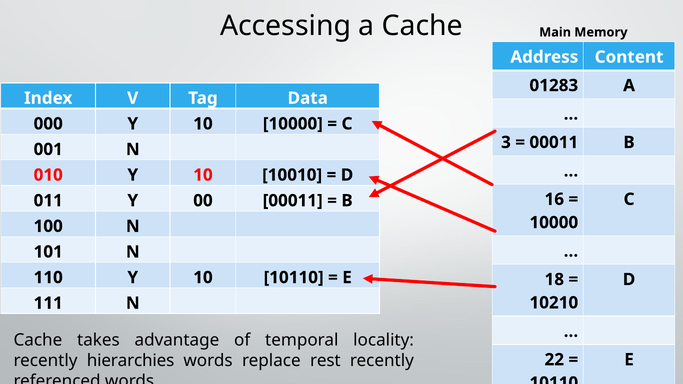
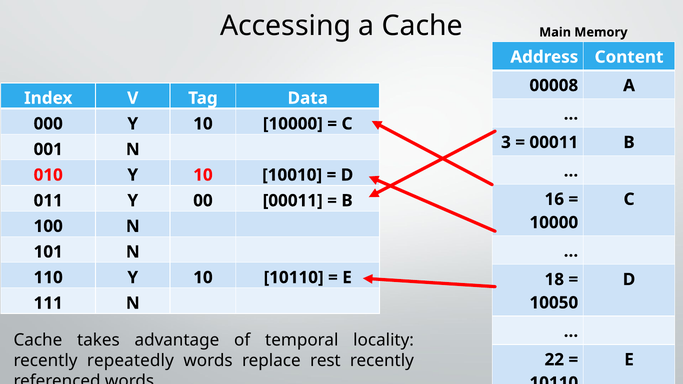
01283: 01283 -> 00008 (554, 86)
10210: 10210 -> 10050 (554, 303)
hierarchies: hierarchies -> repeatedly (130, 361)
